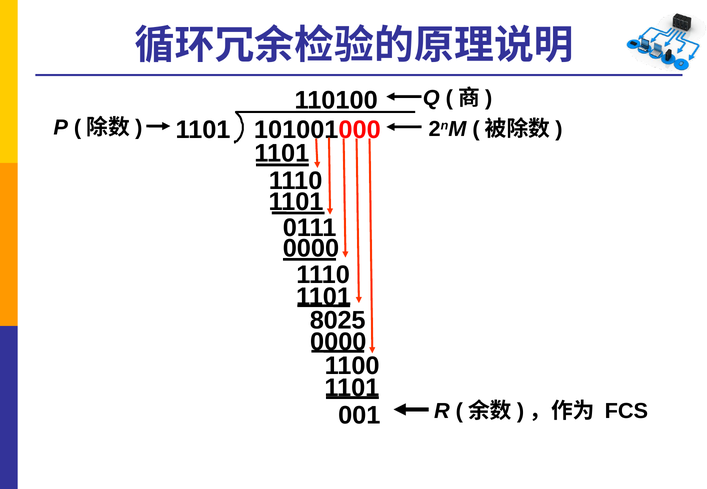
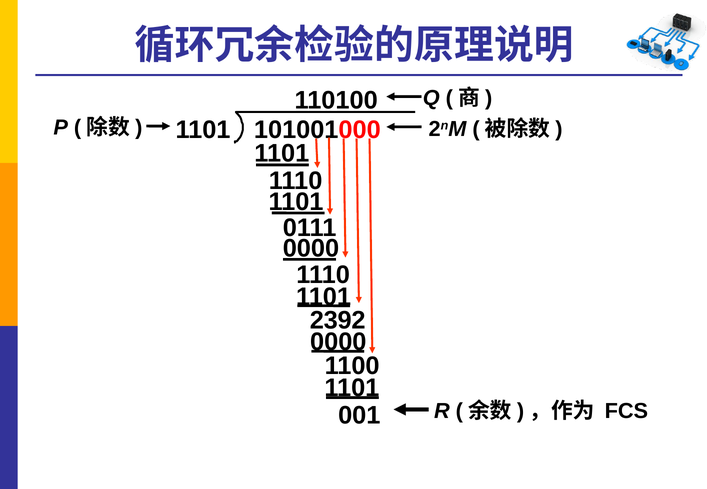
8025: 8025 -> 2392 (338, 321)
